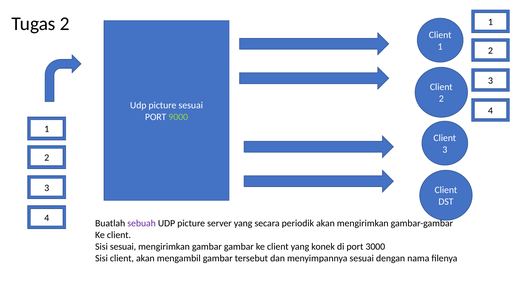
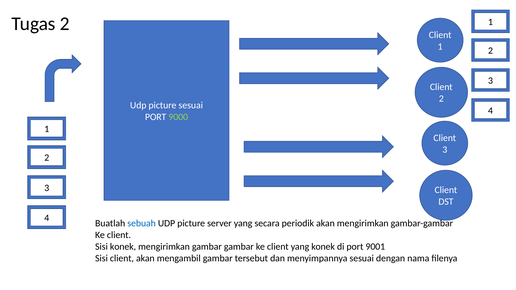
sebuah colour: purple -> blue (142, 224)
Sisi sesuai: sesuai -> konek (123, 247)
3000: 3000 -> 9001 (375, 247)
